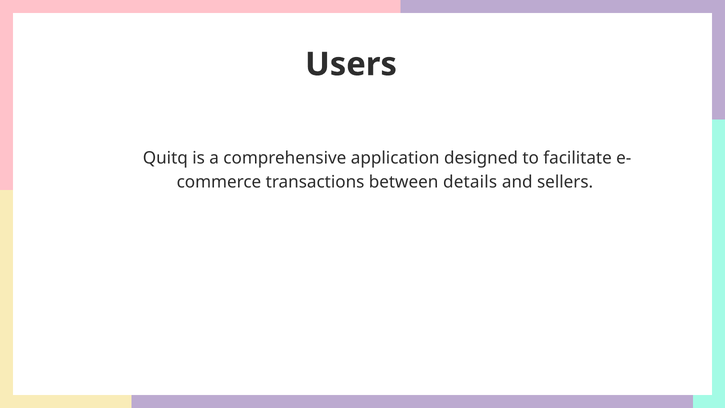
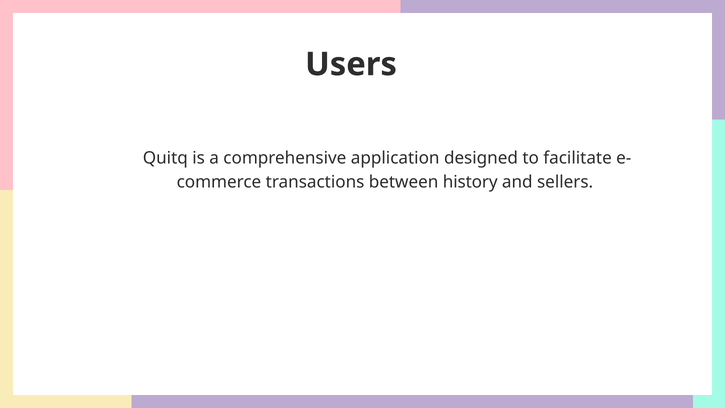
details: details -> history (470, 182)
